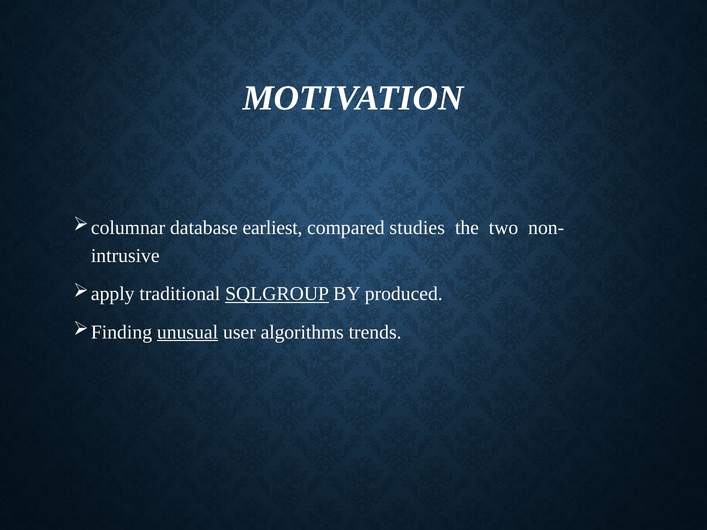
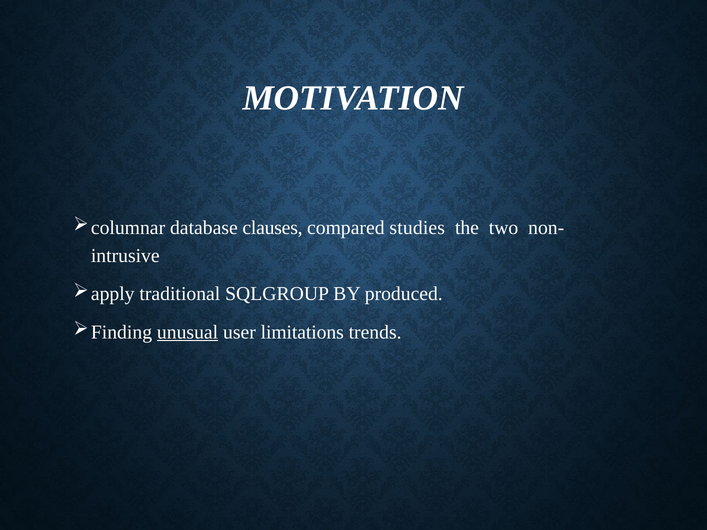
earliest: earliest -> clauses (273, 228)
SQLGROUP underline: present -> none (277, 294)
algorithms: algorithms -> limitations (302, 332)
